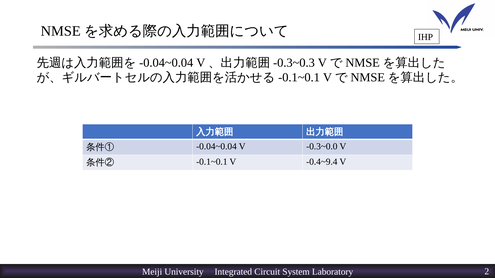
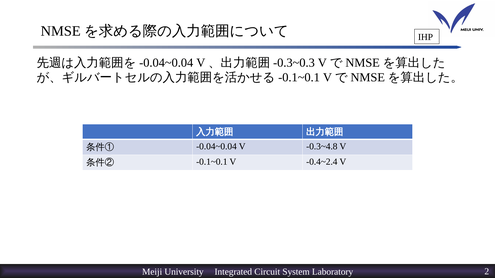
-0.3~0.0: -0.3~0.0 -> -0.3~4.8 (322, 147)
-0.4~9.4: -0.4~9.4 -> -0.4~2.4 (322, 162)
